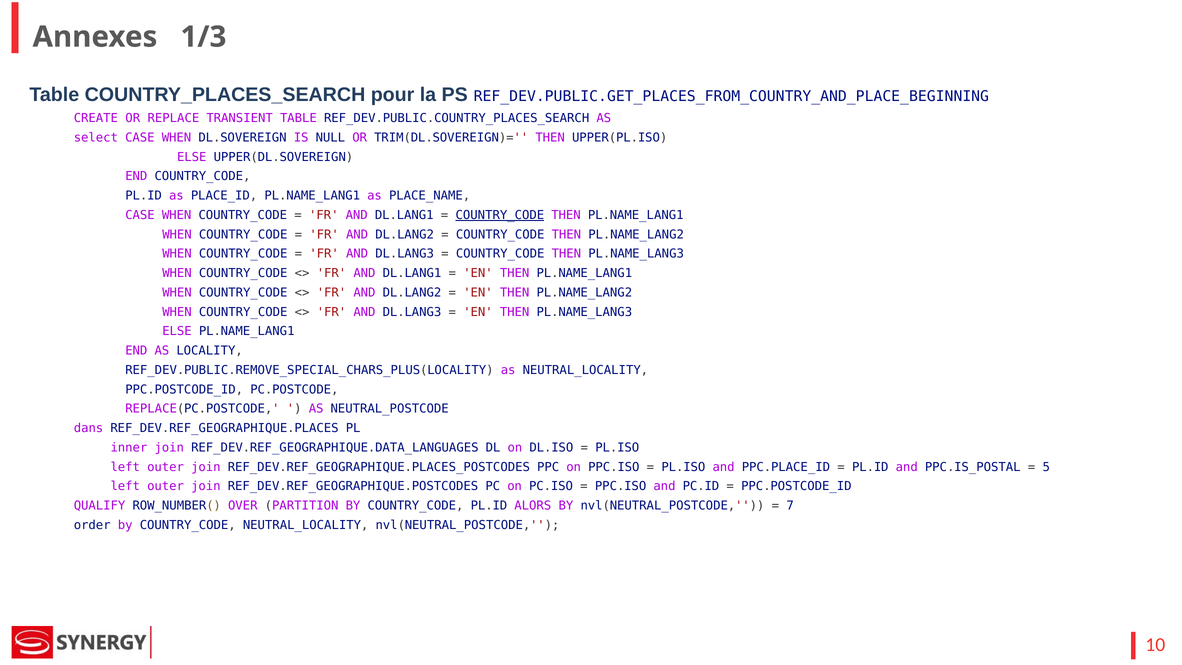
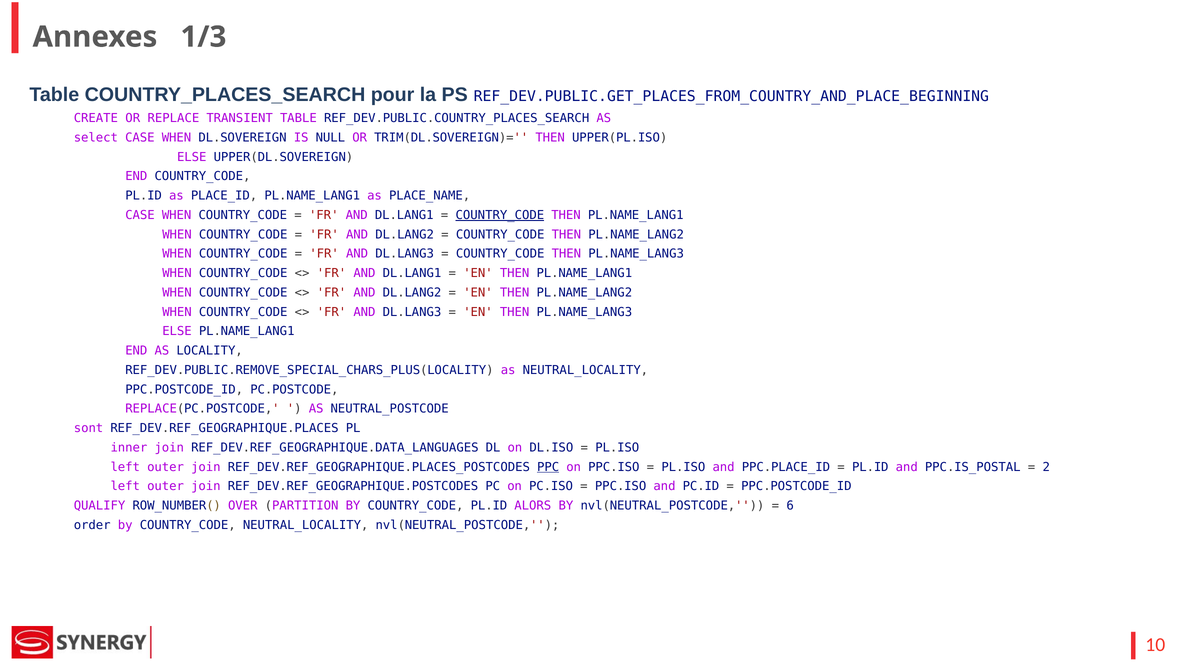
dans: dans -> sont (89, 428)
PPC underline: none -> present (548, 467)
5: 5 -> 2 (1046, 467)
7: 7 -> 6 (790, 506)
